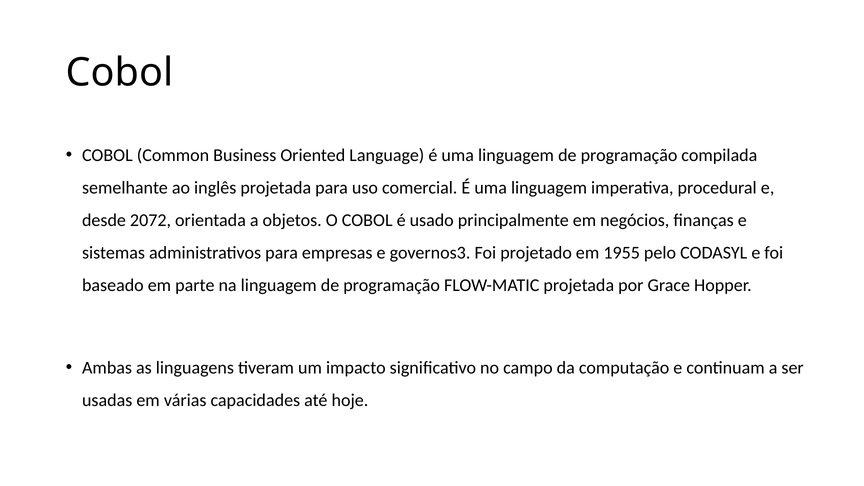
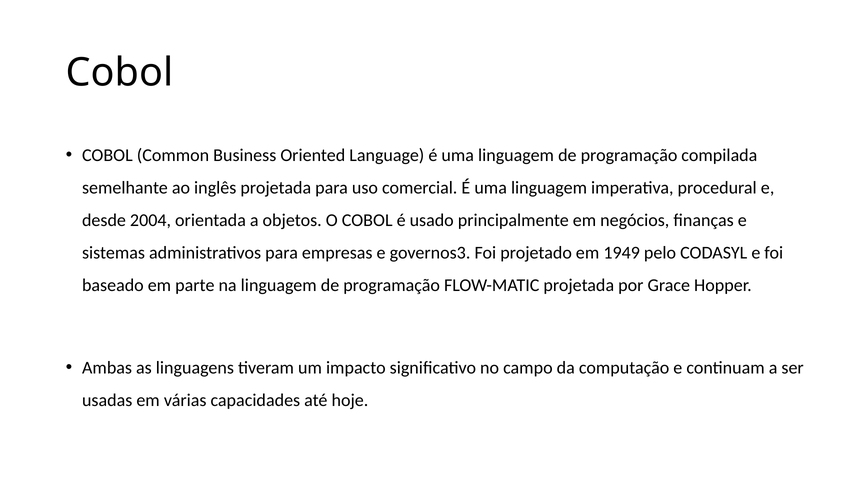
2072: 2072 -> 2004 (151, 220)
1955: 1955 -> 1949 (622, 253)
